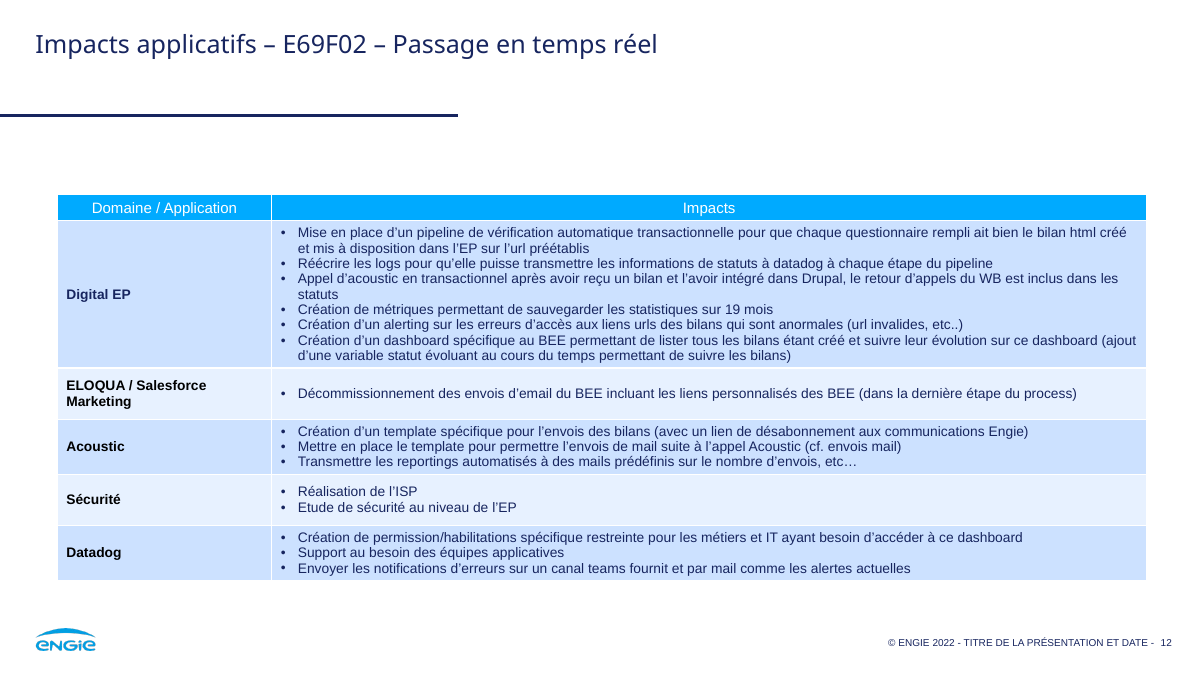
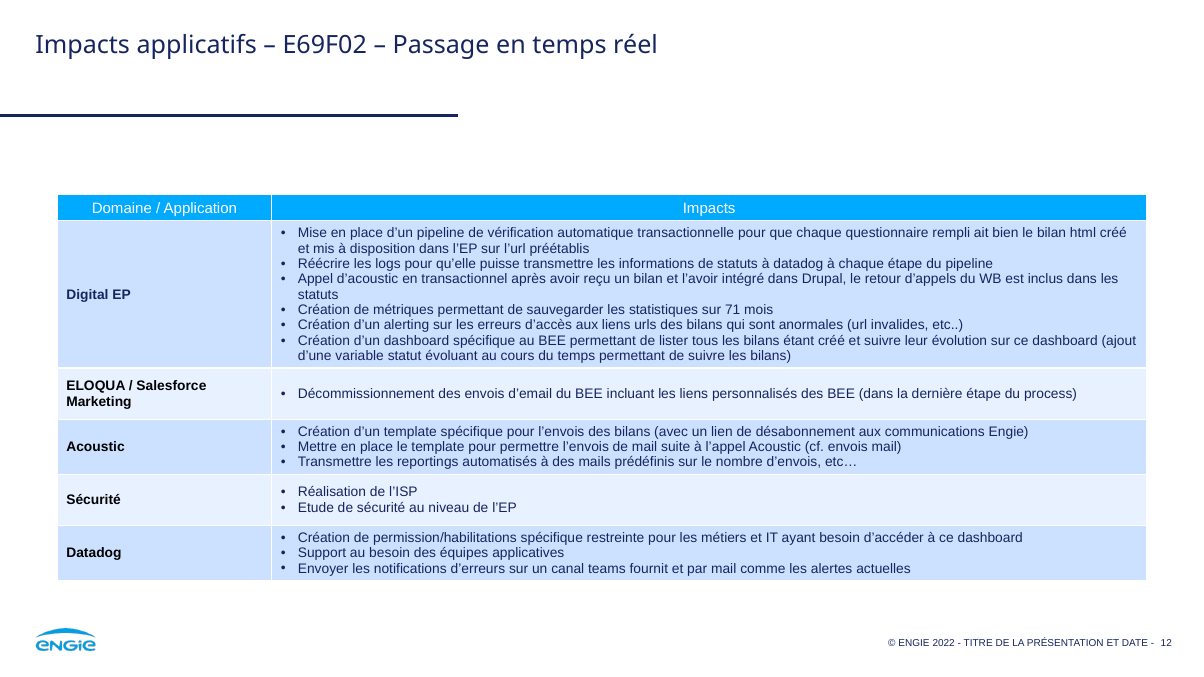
19: 19 -> 71 (733, 310)
